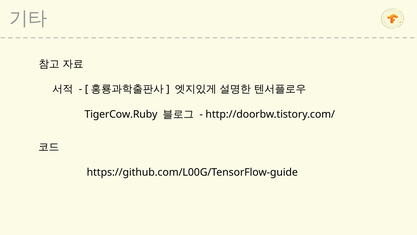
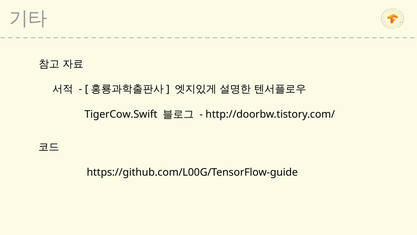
TigerCow.Ruby: TigerCow.Ruby -> TigerCow.Swift (121, 114)
